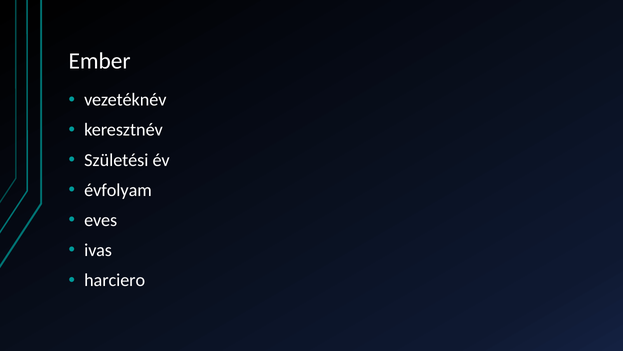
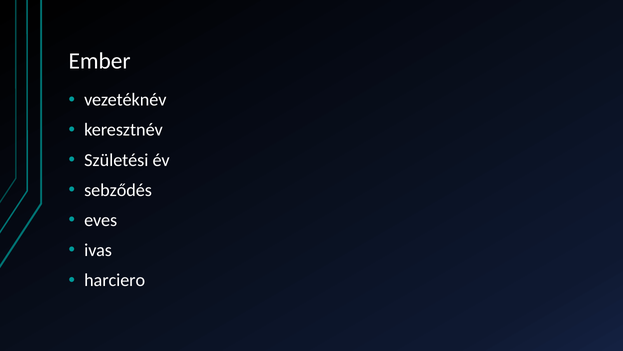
évfolyam: évfolyam -> sebződés (118, 190)
